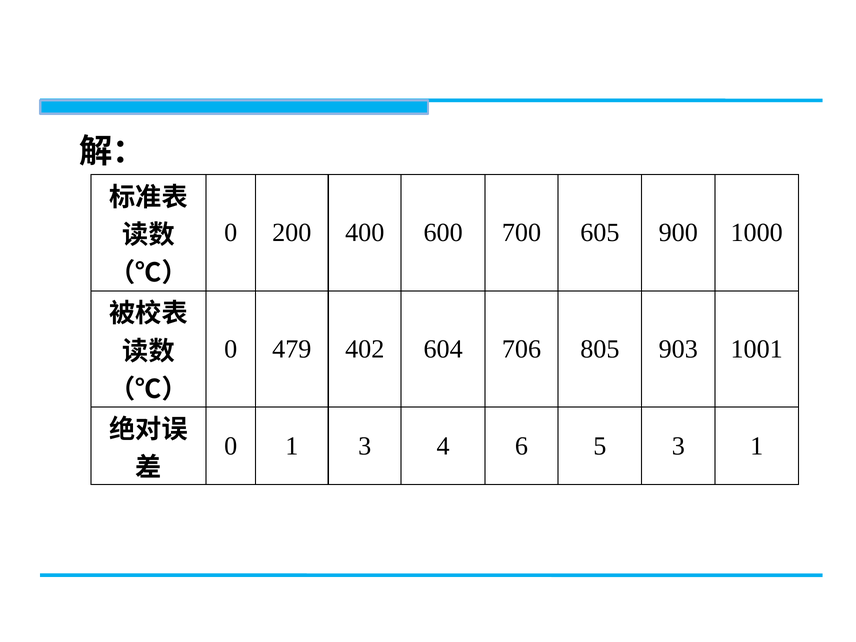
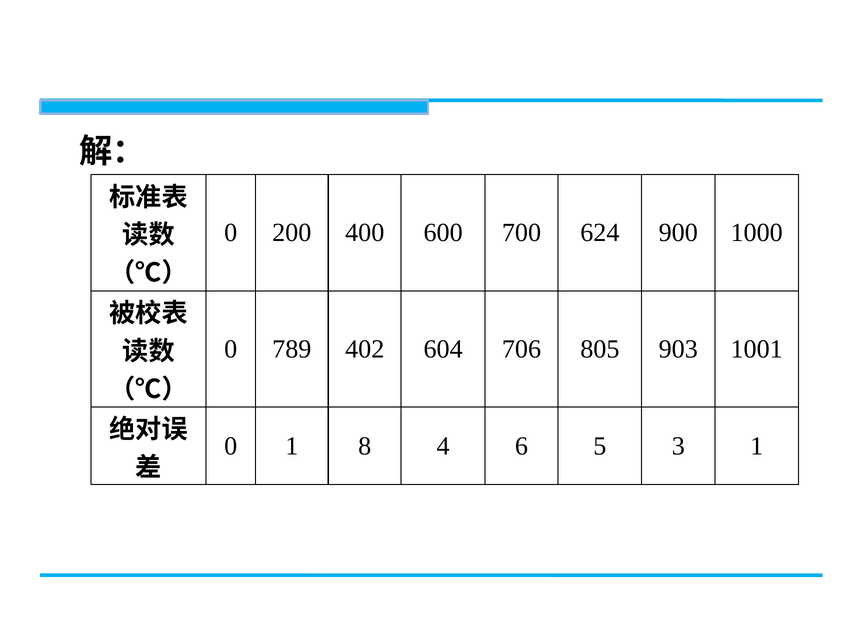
605: 605 -> 624 (600, 233)
479: 479 -> 789 (292, 349)
1 3: 3 -> 8 (365, 446)
